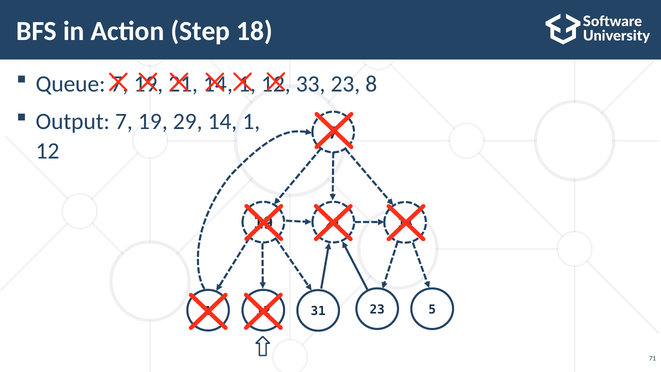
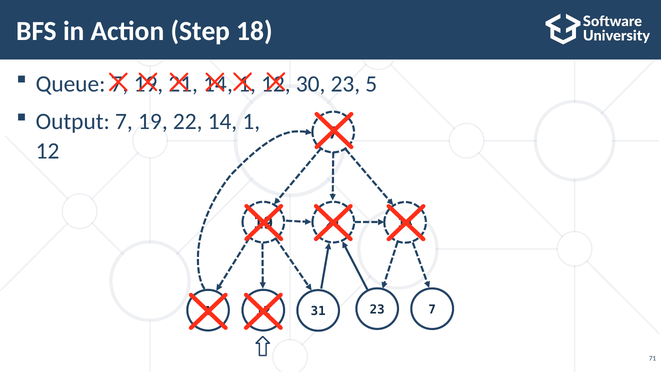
33: 33 -> 30 (311, 84)
8: 8 -> 5 (371, 84)
29: 29 -> 22 (188, 122)
23 5: 5 -> 7 (432, 309)
